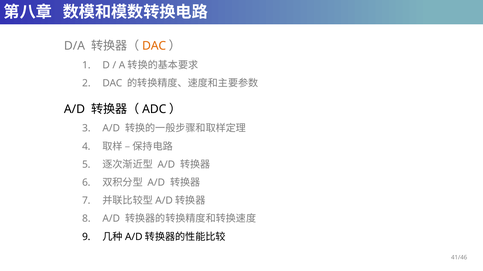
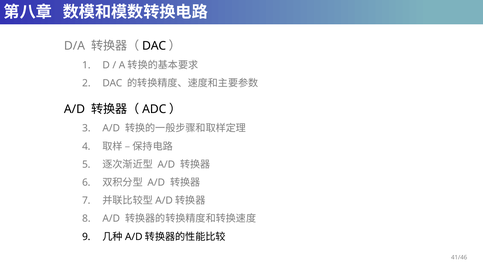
DAC colour: orange -> black (154, 46)
